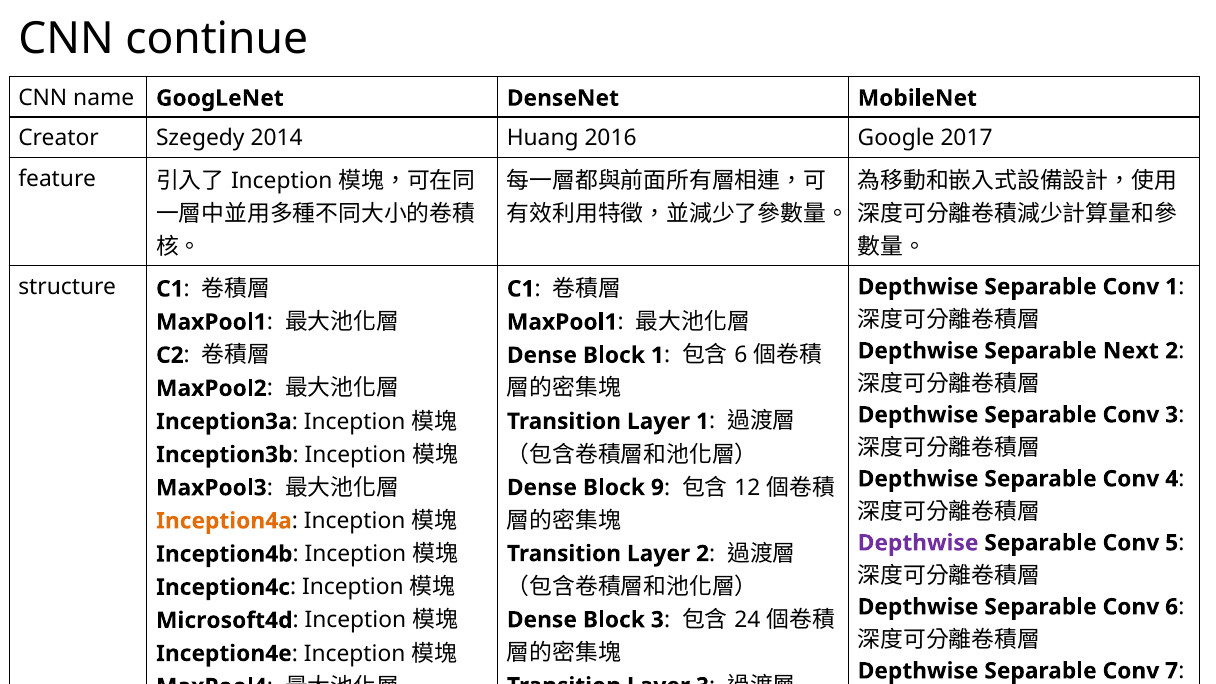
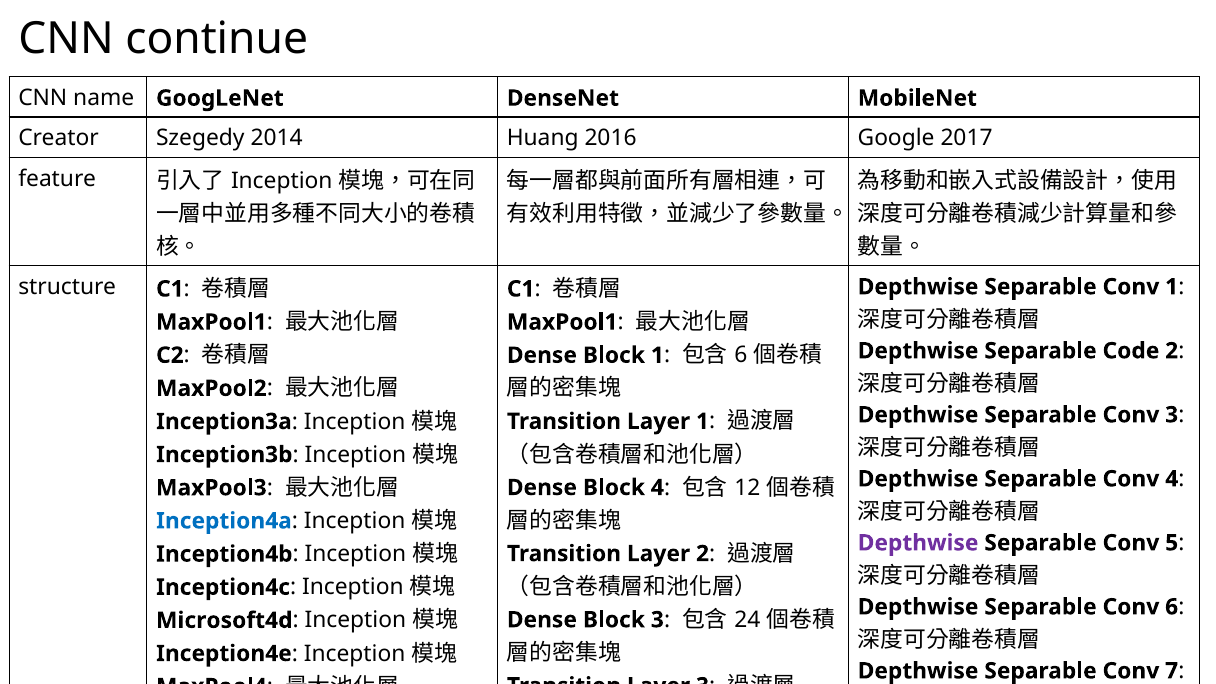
Next: Next -> Code (1131, 351)
9: 9 -> 4 (657, 488)
Inception4a colour: orange -> blue (224, 521)
